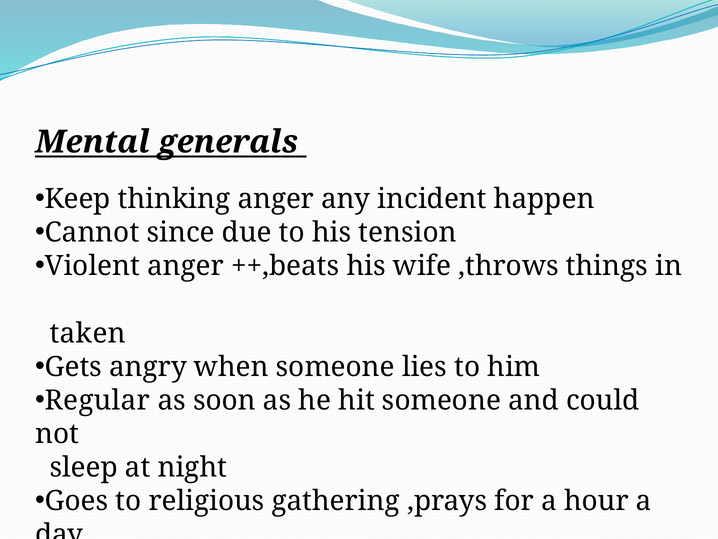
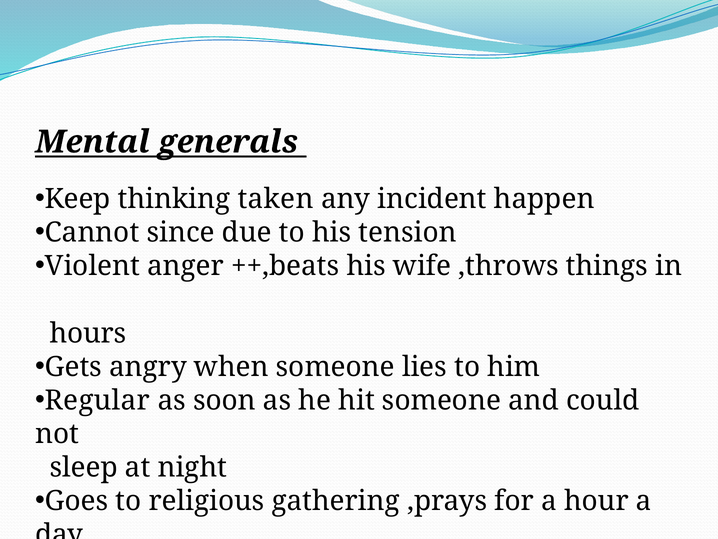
thinking anger: anger -> taken (276, 199)
taken: taken -> hours (88, 333)
